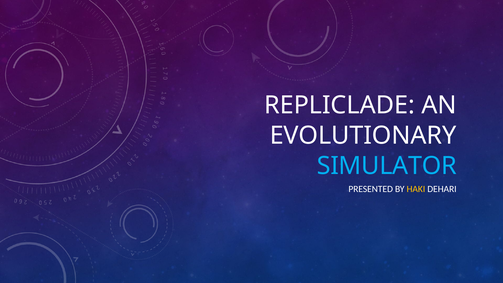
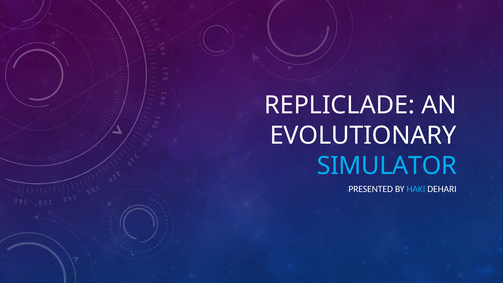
HAKI colour: yellow -> light blue (416, 189)
